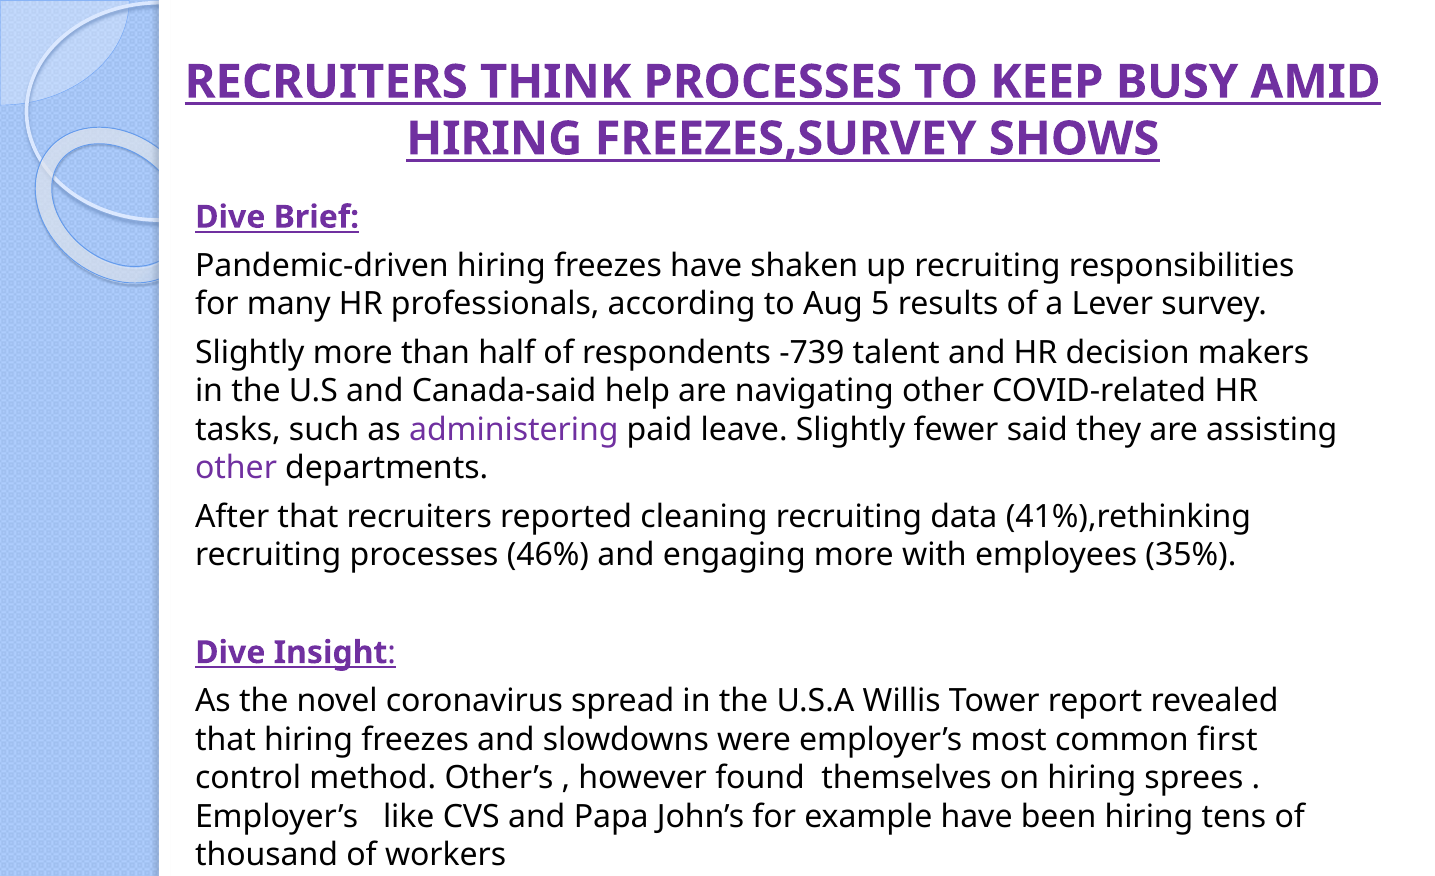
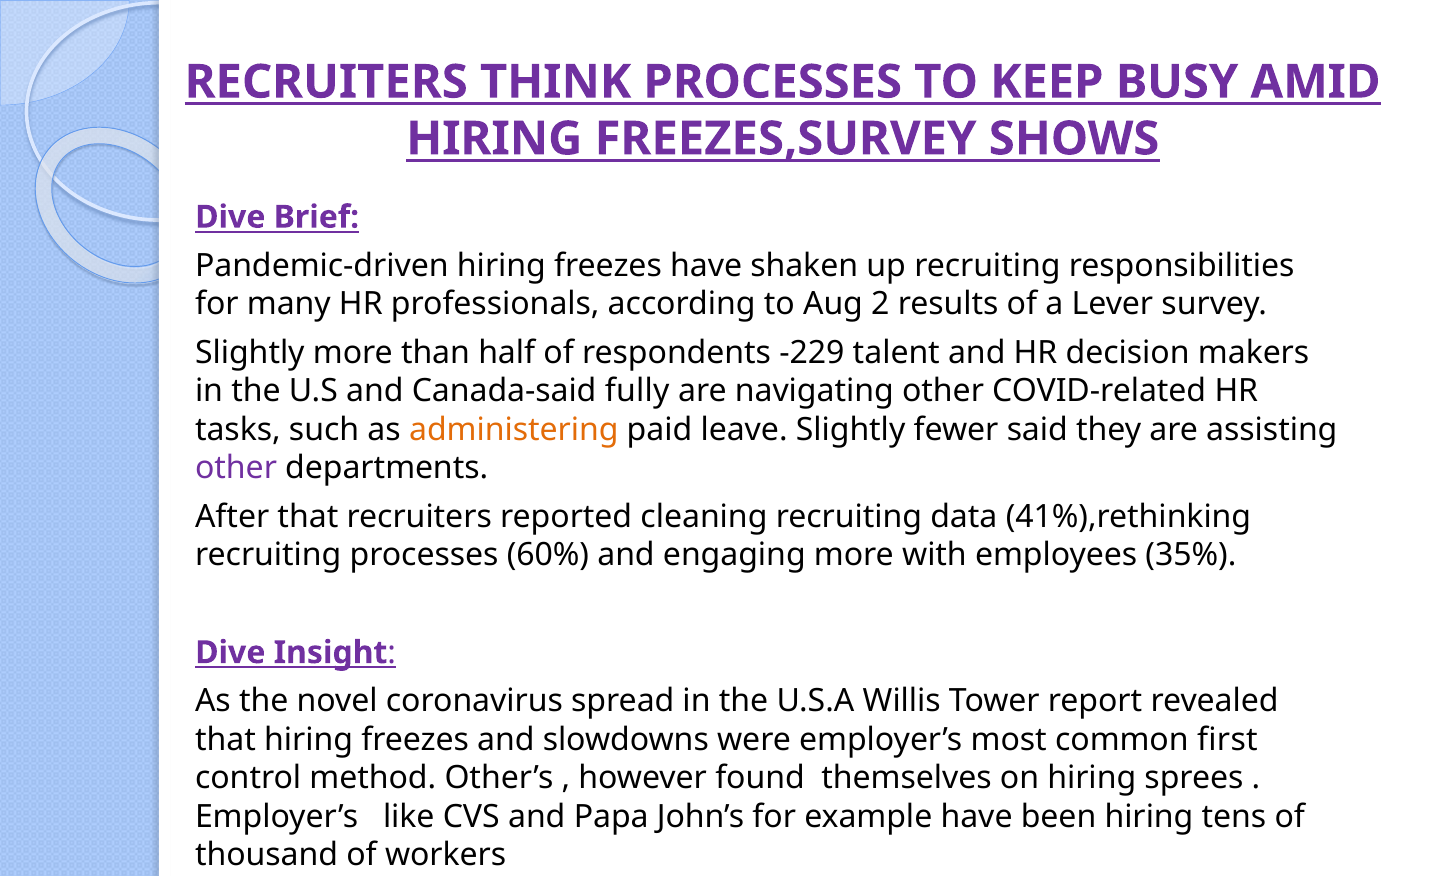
5: 5 -> 2 (880, 304)
-739: -739 -> -229 (812, 353)
help: help -> fully (637, 391)
administering colour: purple -> orange (514, 430)
46%: 46% -> 60% (548, 555)
